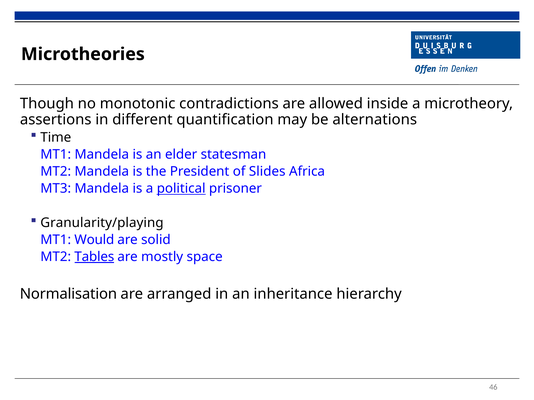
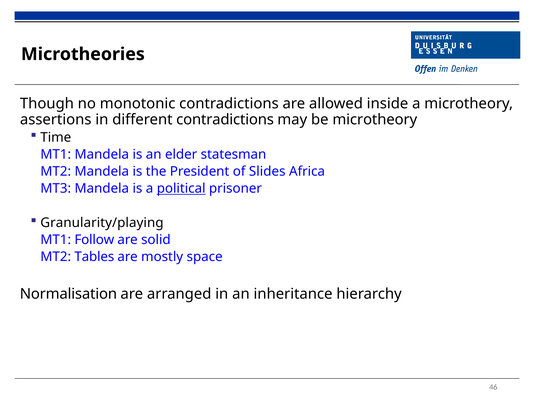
different quantification: quantification -> contradictions (225, 120)
be alternations: alternations -> microtheory (375, 120)
Would: Would -> Follow (94, 240)
Tables underline: present -> none (94, 257)
